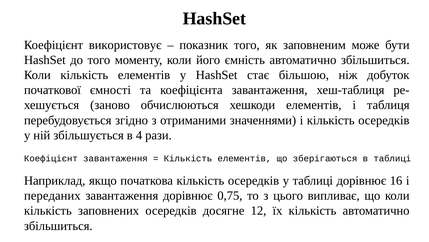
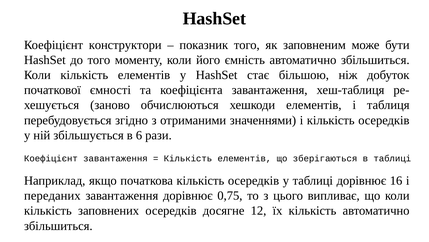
використовує: використовує -> конструктори (125, 45)
4: 4 -> 6 (139, 135)
